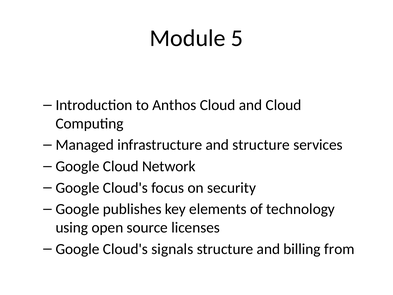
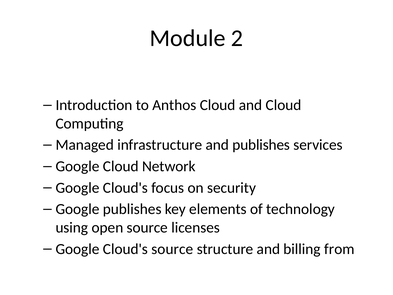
5: 5 -> 2 (237, 38)
and structure: structure -> publishes (261, 145)
Cloud's signals: signals -> source (172, 249)
